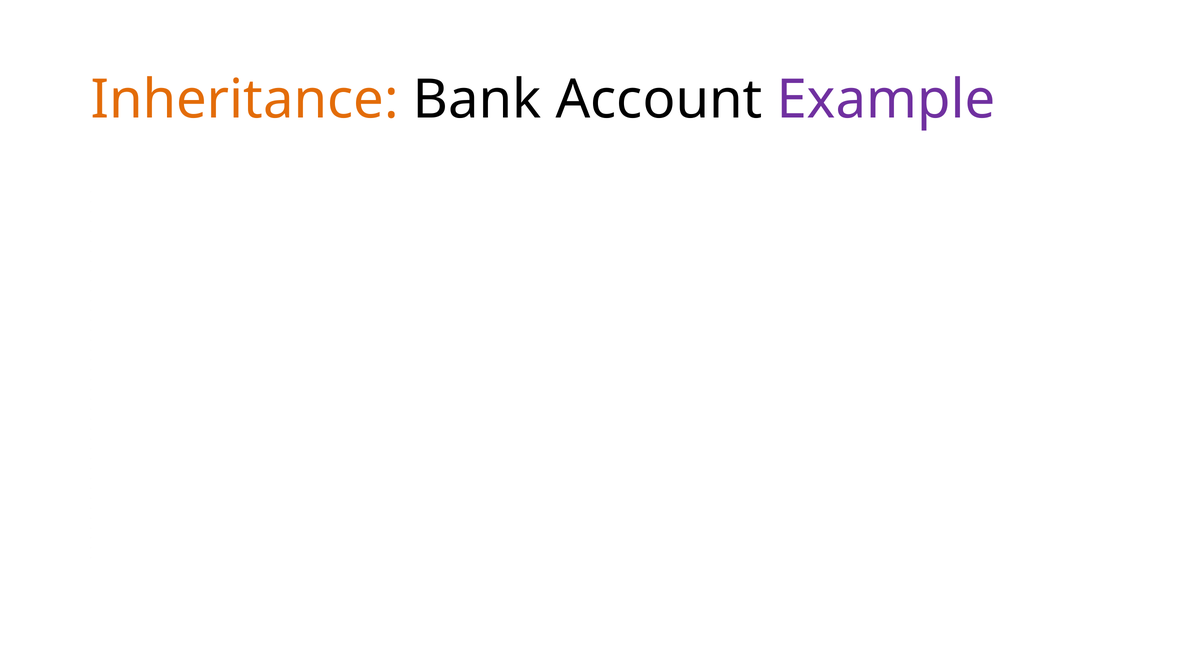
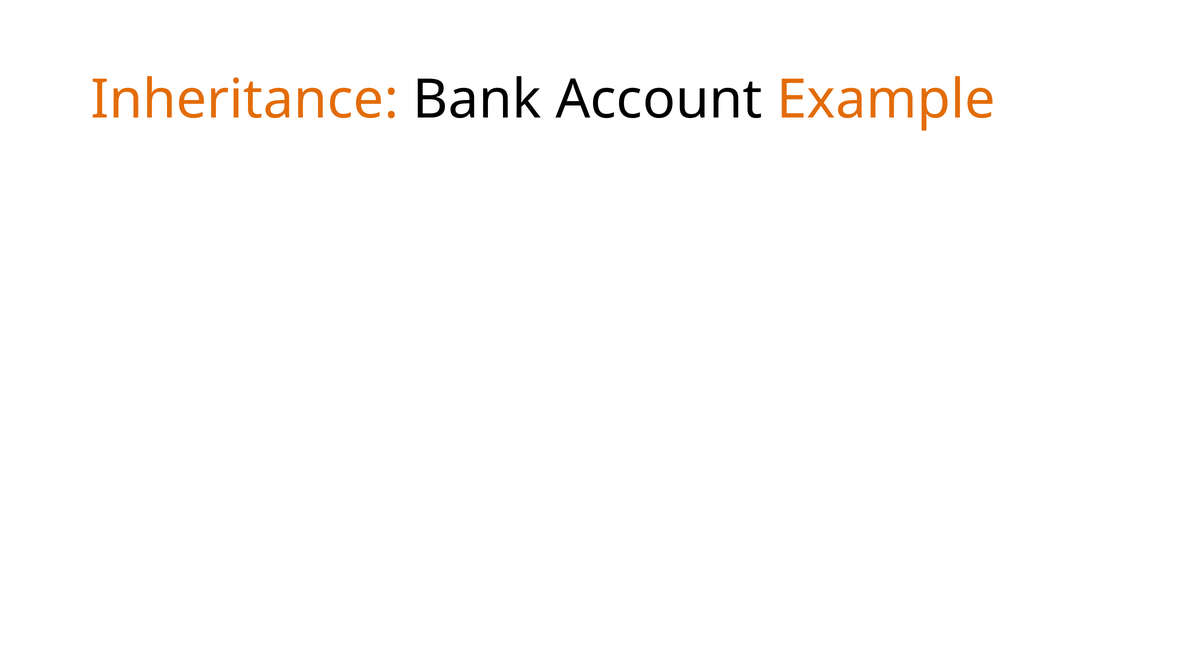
Example colour: purple -> orange (886, 100)
